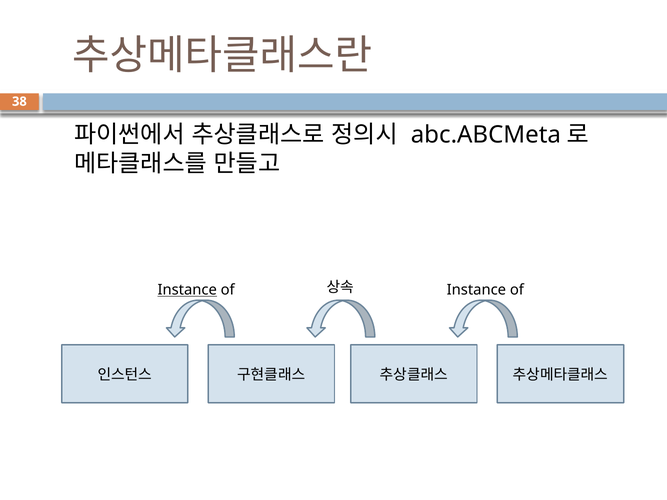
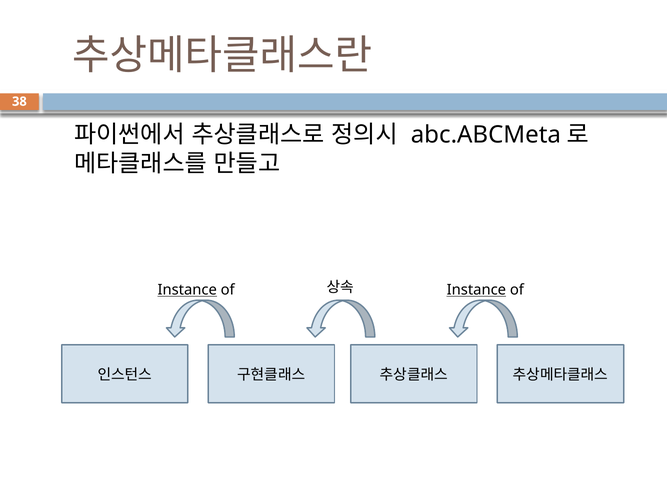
Instance underline: none -> present (476, 290)
